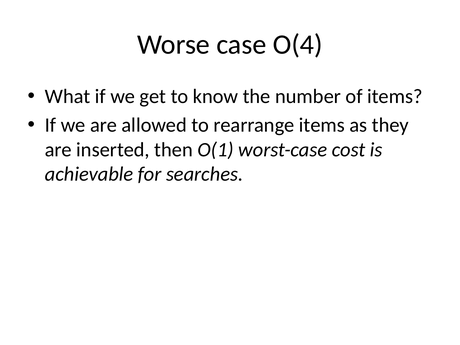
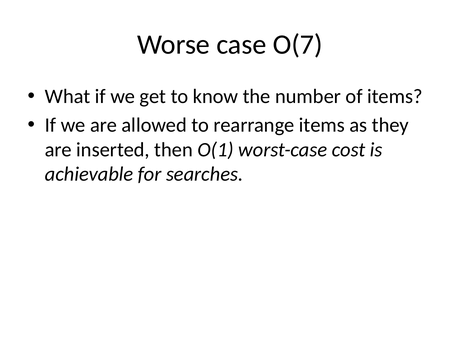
O(4: O(4 -> O(7 (298, 45)
